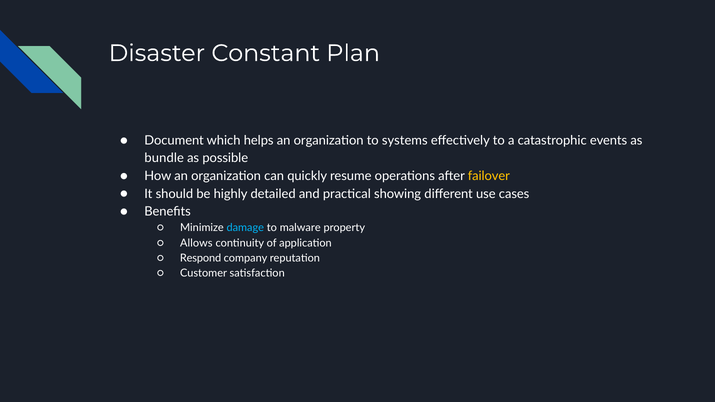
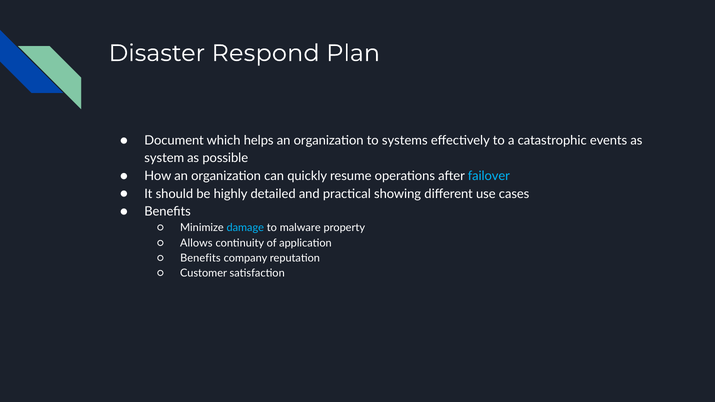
Constant: Constant -> Respond (266, 53)
bundle: bundle -> system (164, 158)
failover colour: yellow -> light blue (489, 176)
Respond: Respond -> Benefits (200, 258)
